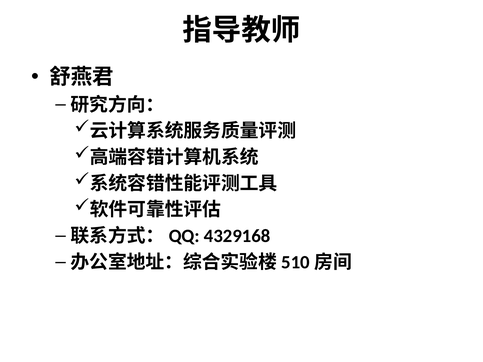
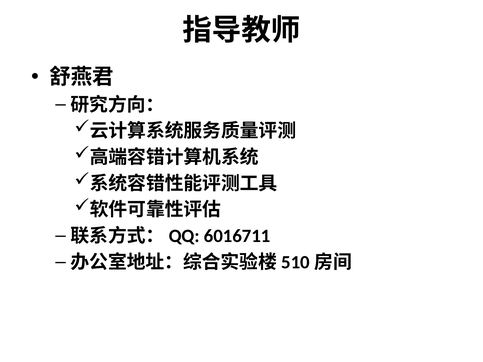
4329168: 4329168 -> 6016711 (237, 236)
